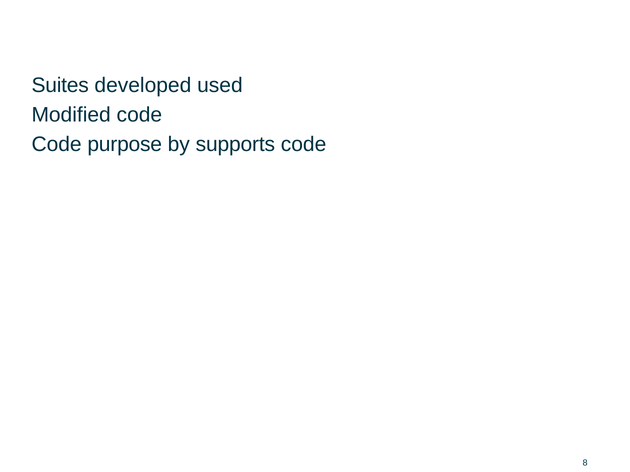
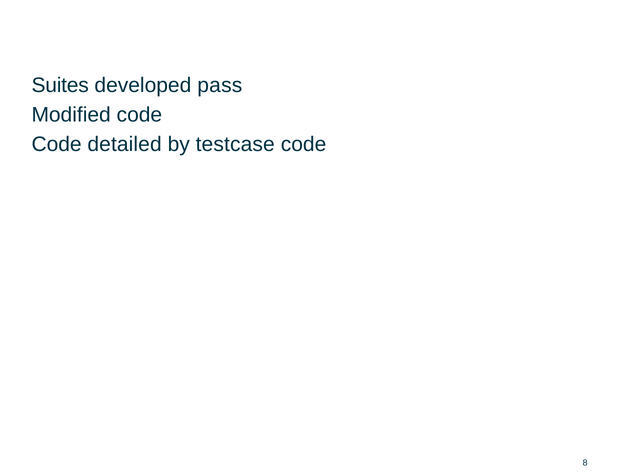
used: used -> pass (220, 86)
purpose: purpose -> detailed (125, 144)
supports: supports -> testcase (235, 144)
